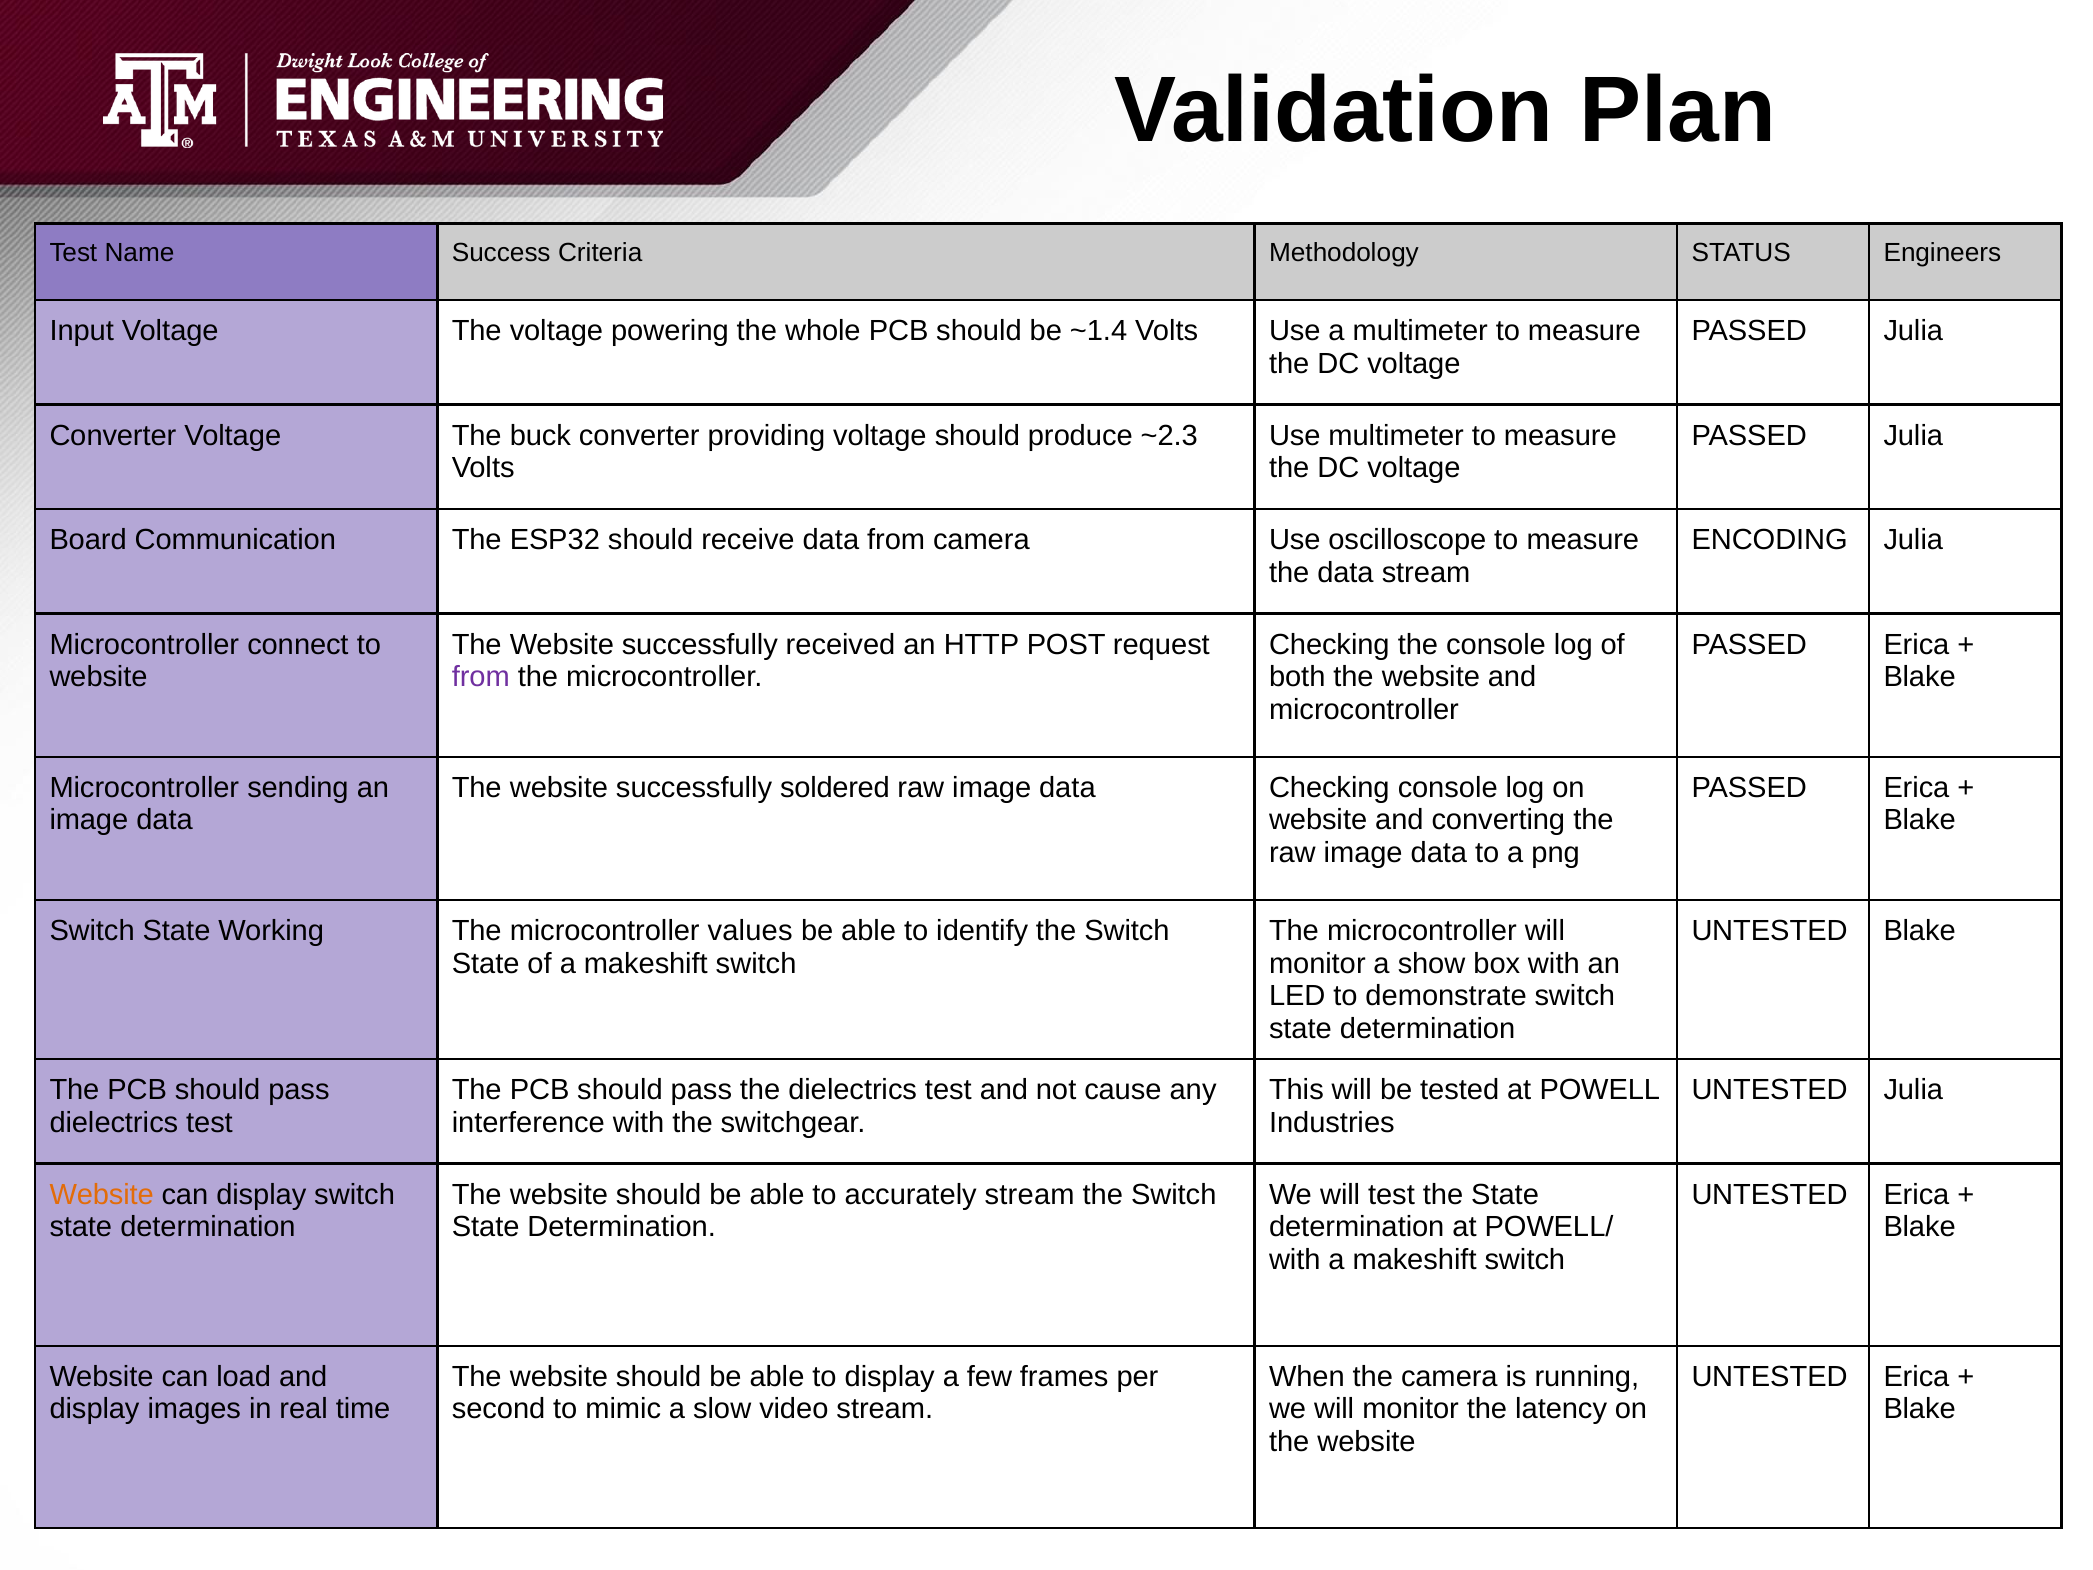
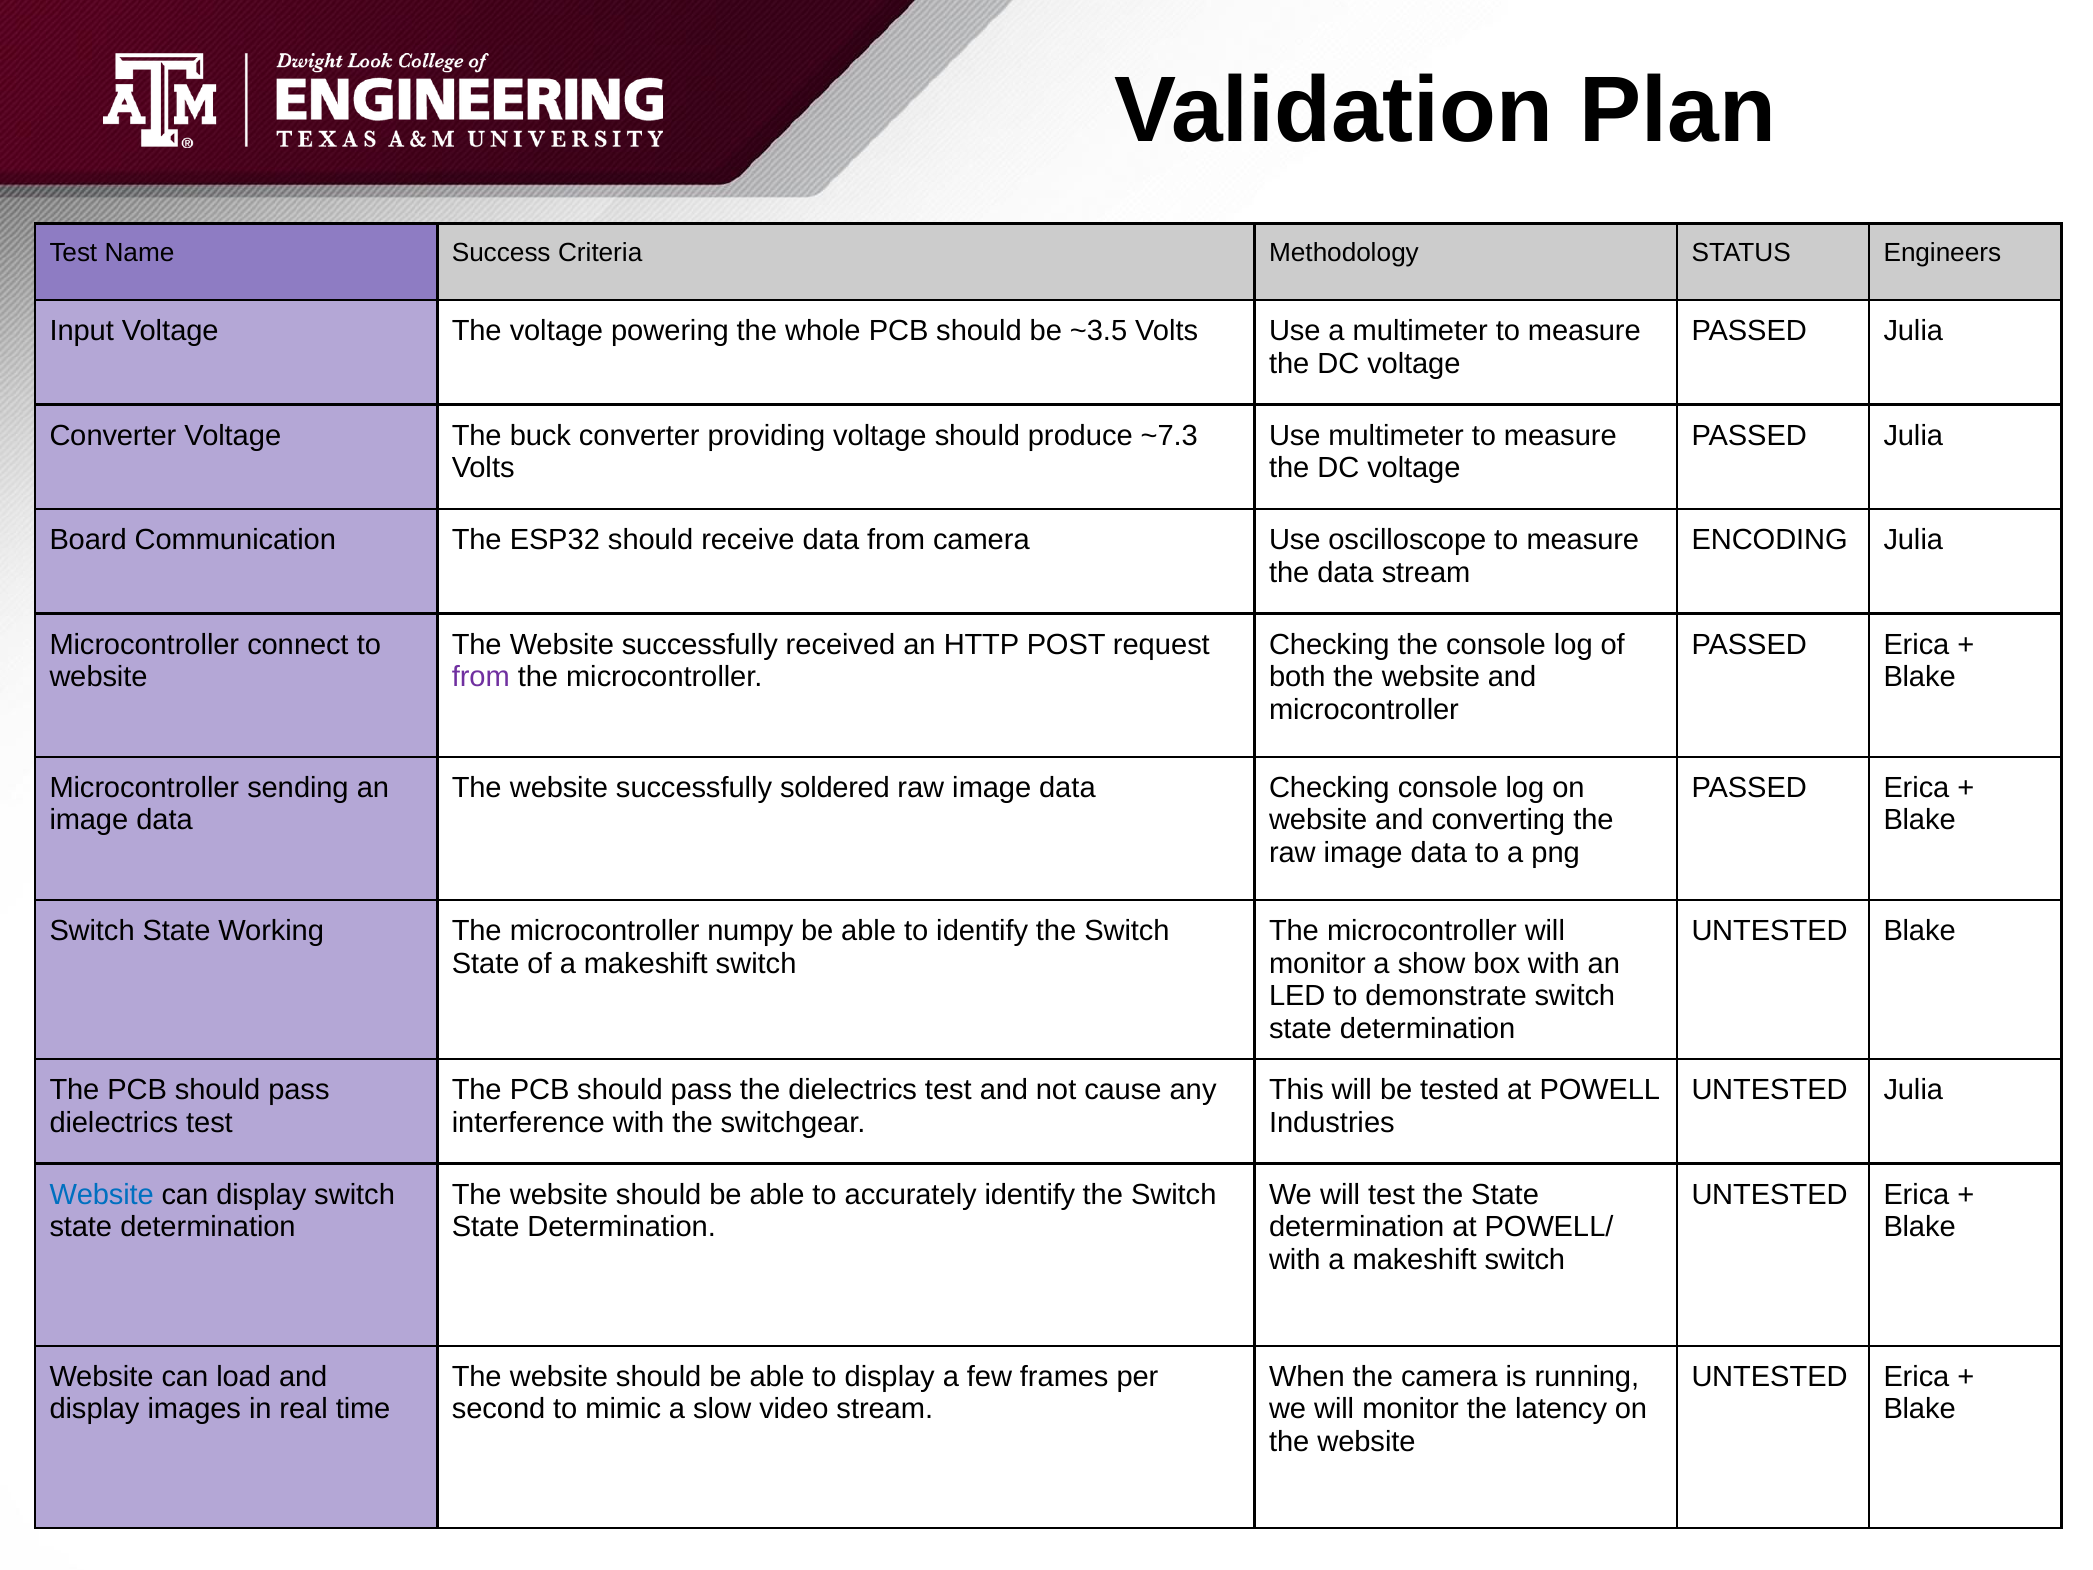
~1.4: ~1.4 -> ~3.5 (1099, 331)
~2.3: ~2.3 -> ~7.3 (1169, 436)
values: values -> numpy (750, 931)
Website colour: orange -> blue (102, 1195)
accurately stream: stream -> identify (1030, 1195)
